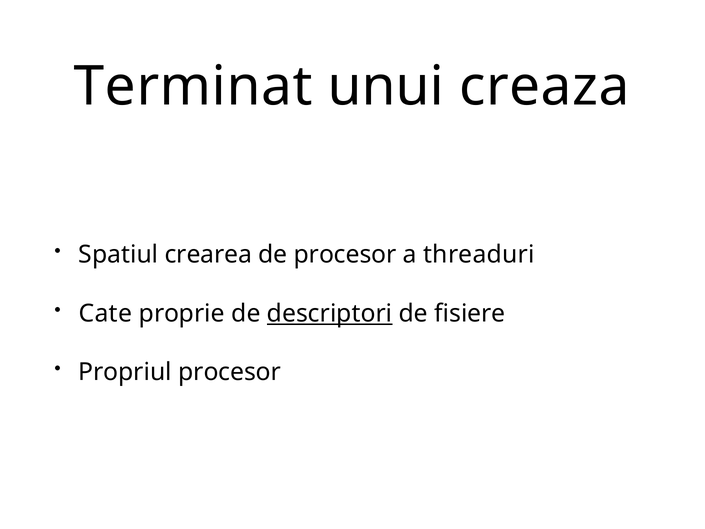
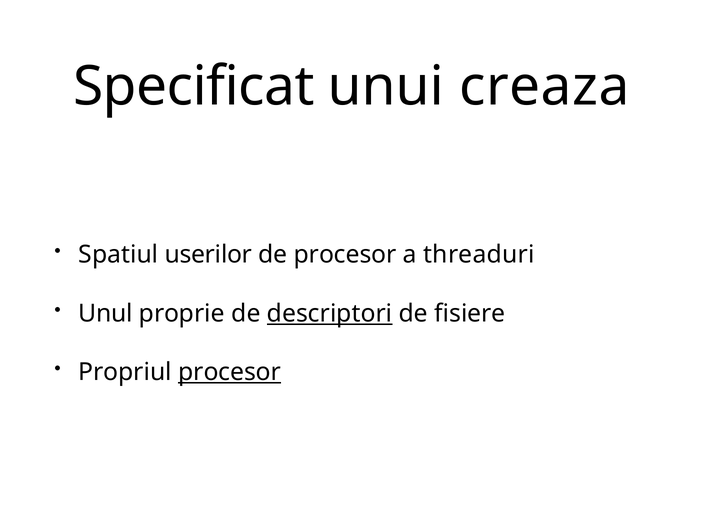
Terminat: Terminat -> Specificat (194, 86)
crearea: crearea -> userilor (208, 255)
Cate: Cate -> Unul (106, 313)
procesor underline: none -> present (230, 372)
